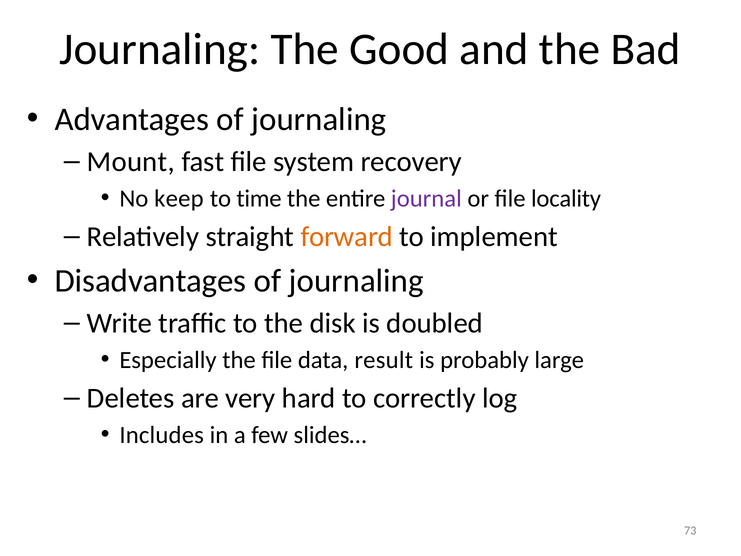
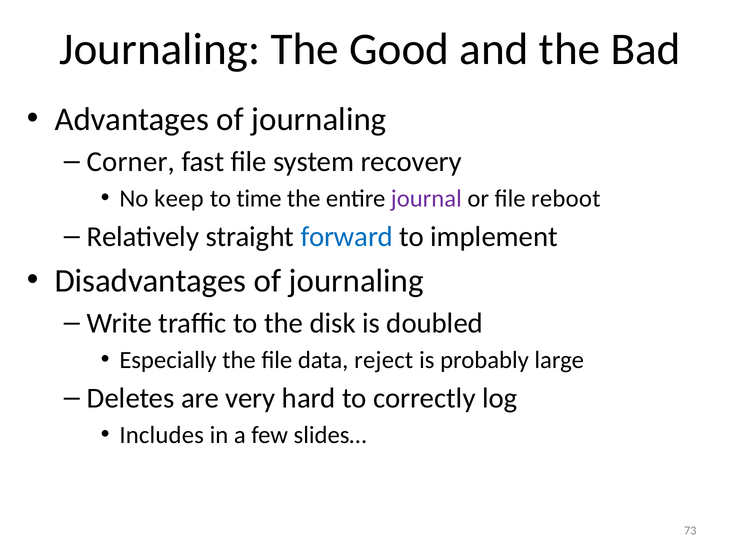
Mount: Mount -> Corner (131, 162)
locality: locality -> reboot (566, 199)
forward colour: orange -> blue (347, 237)
result: result -> reject (384, 360)
